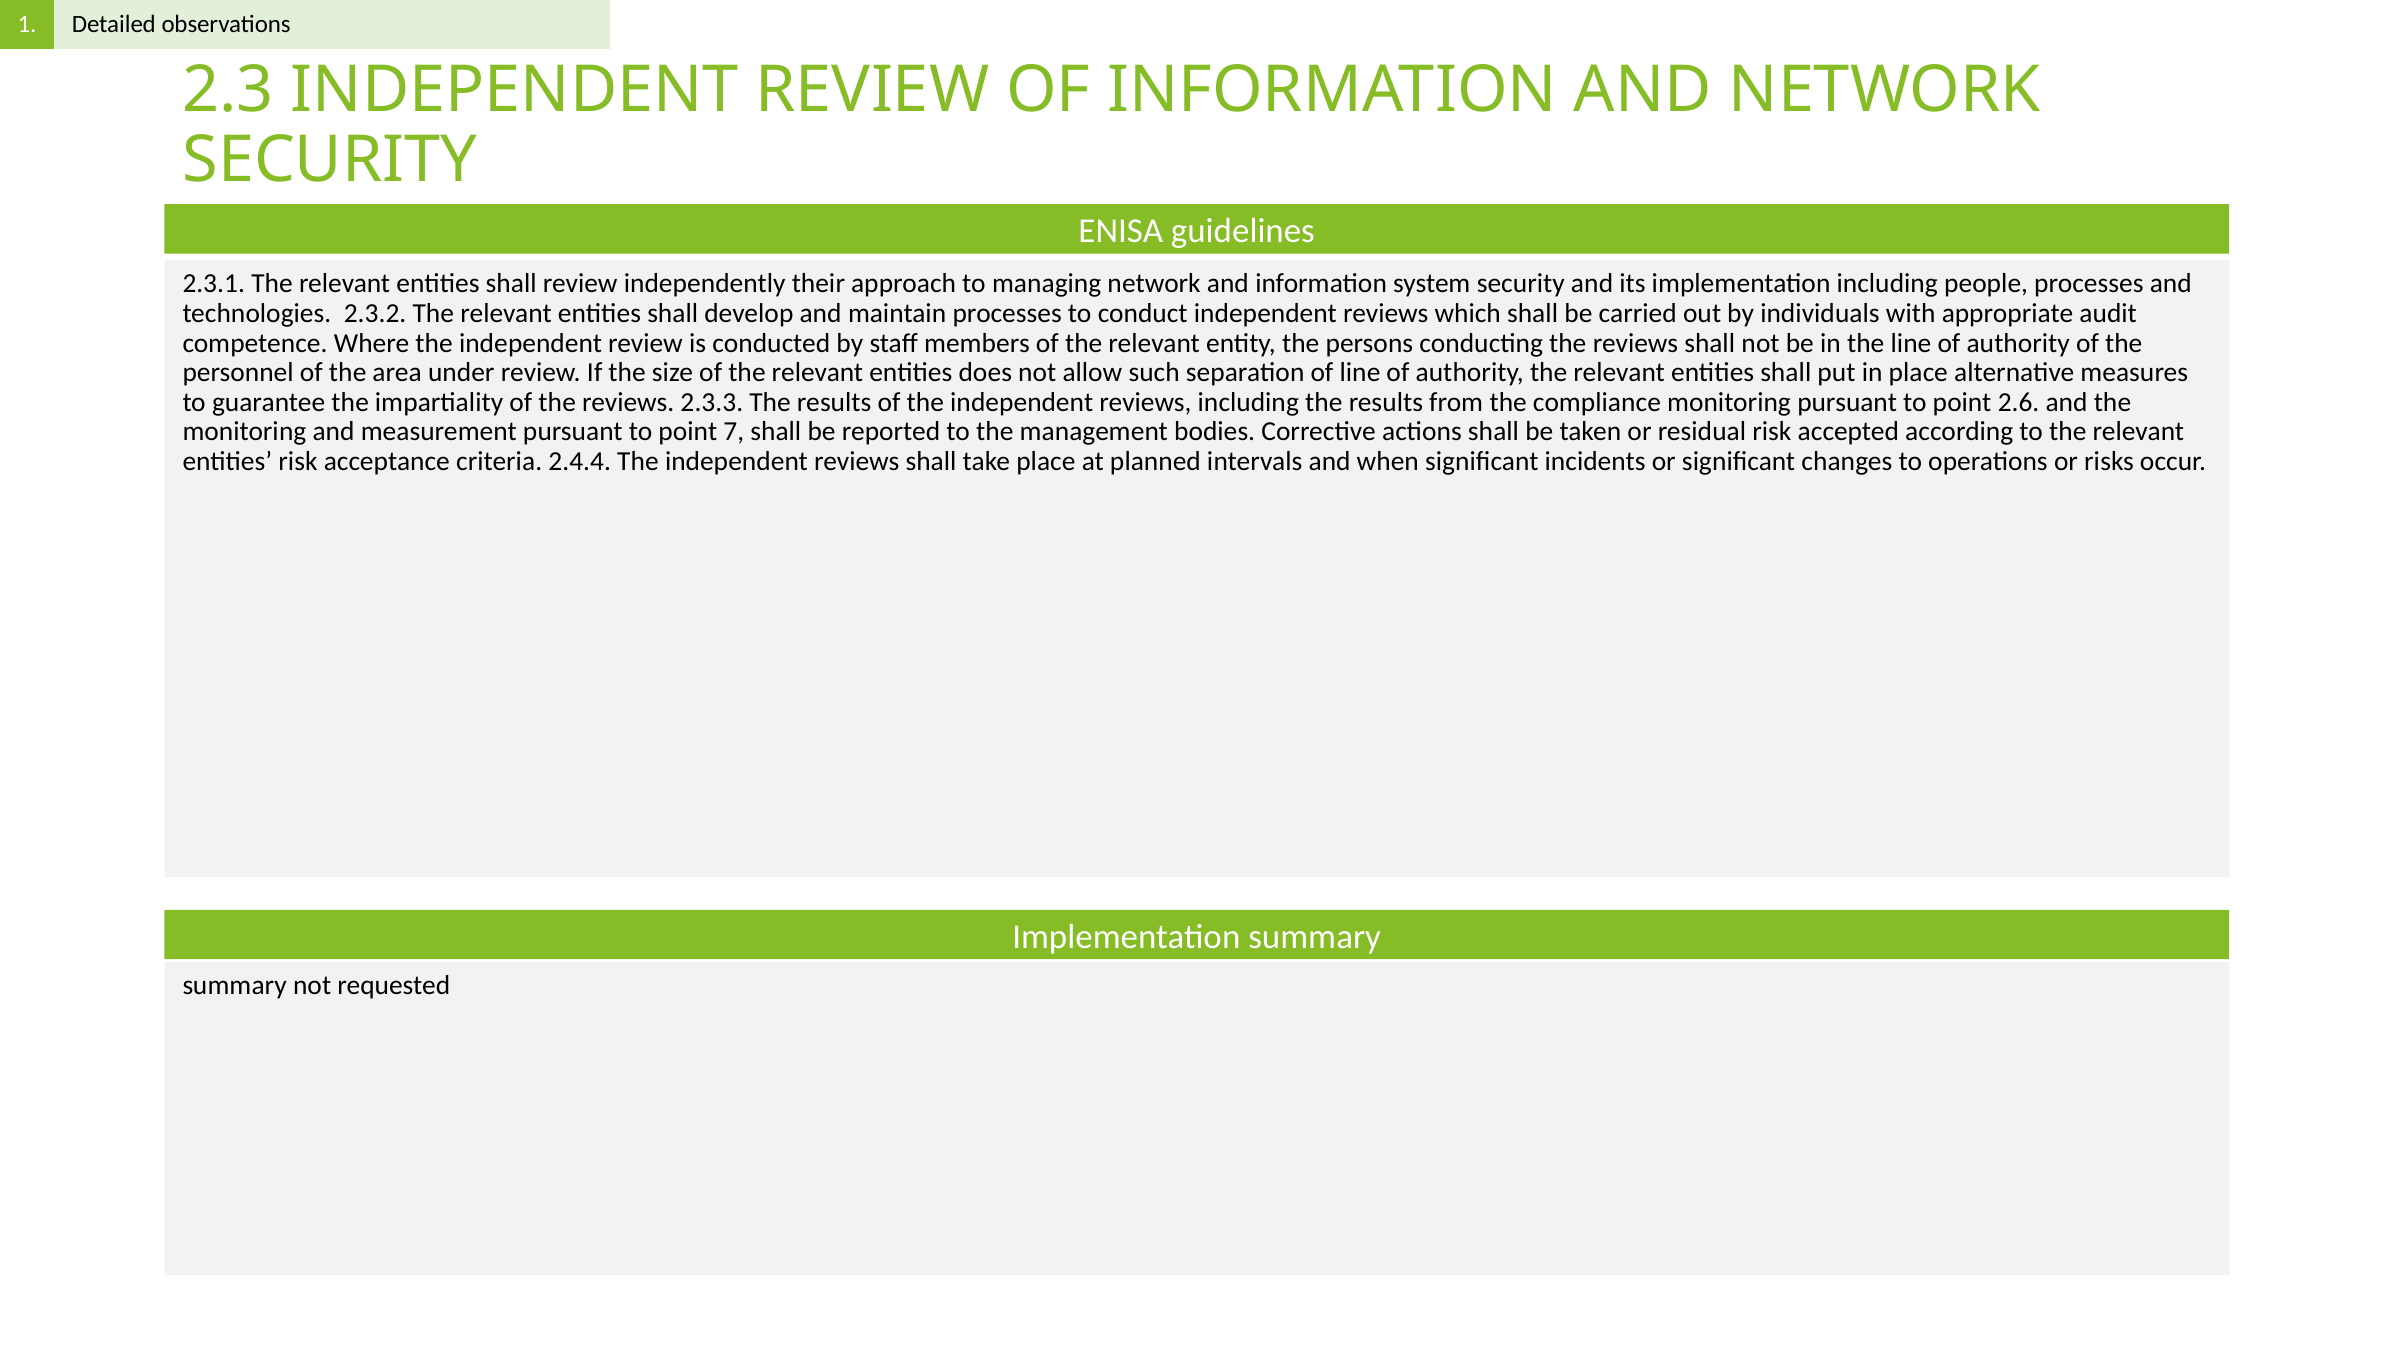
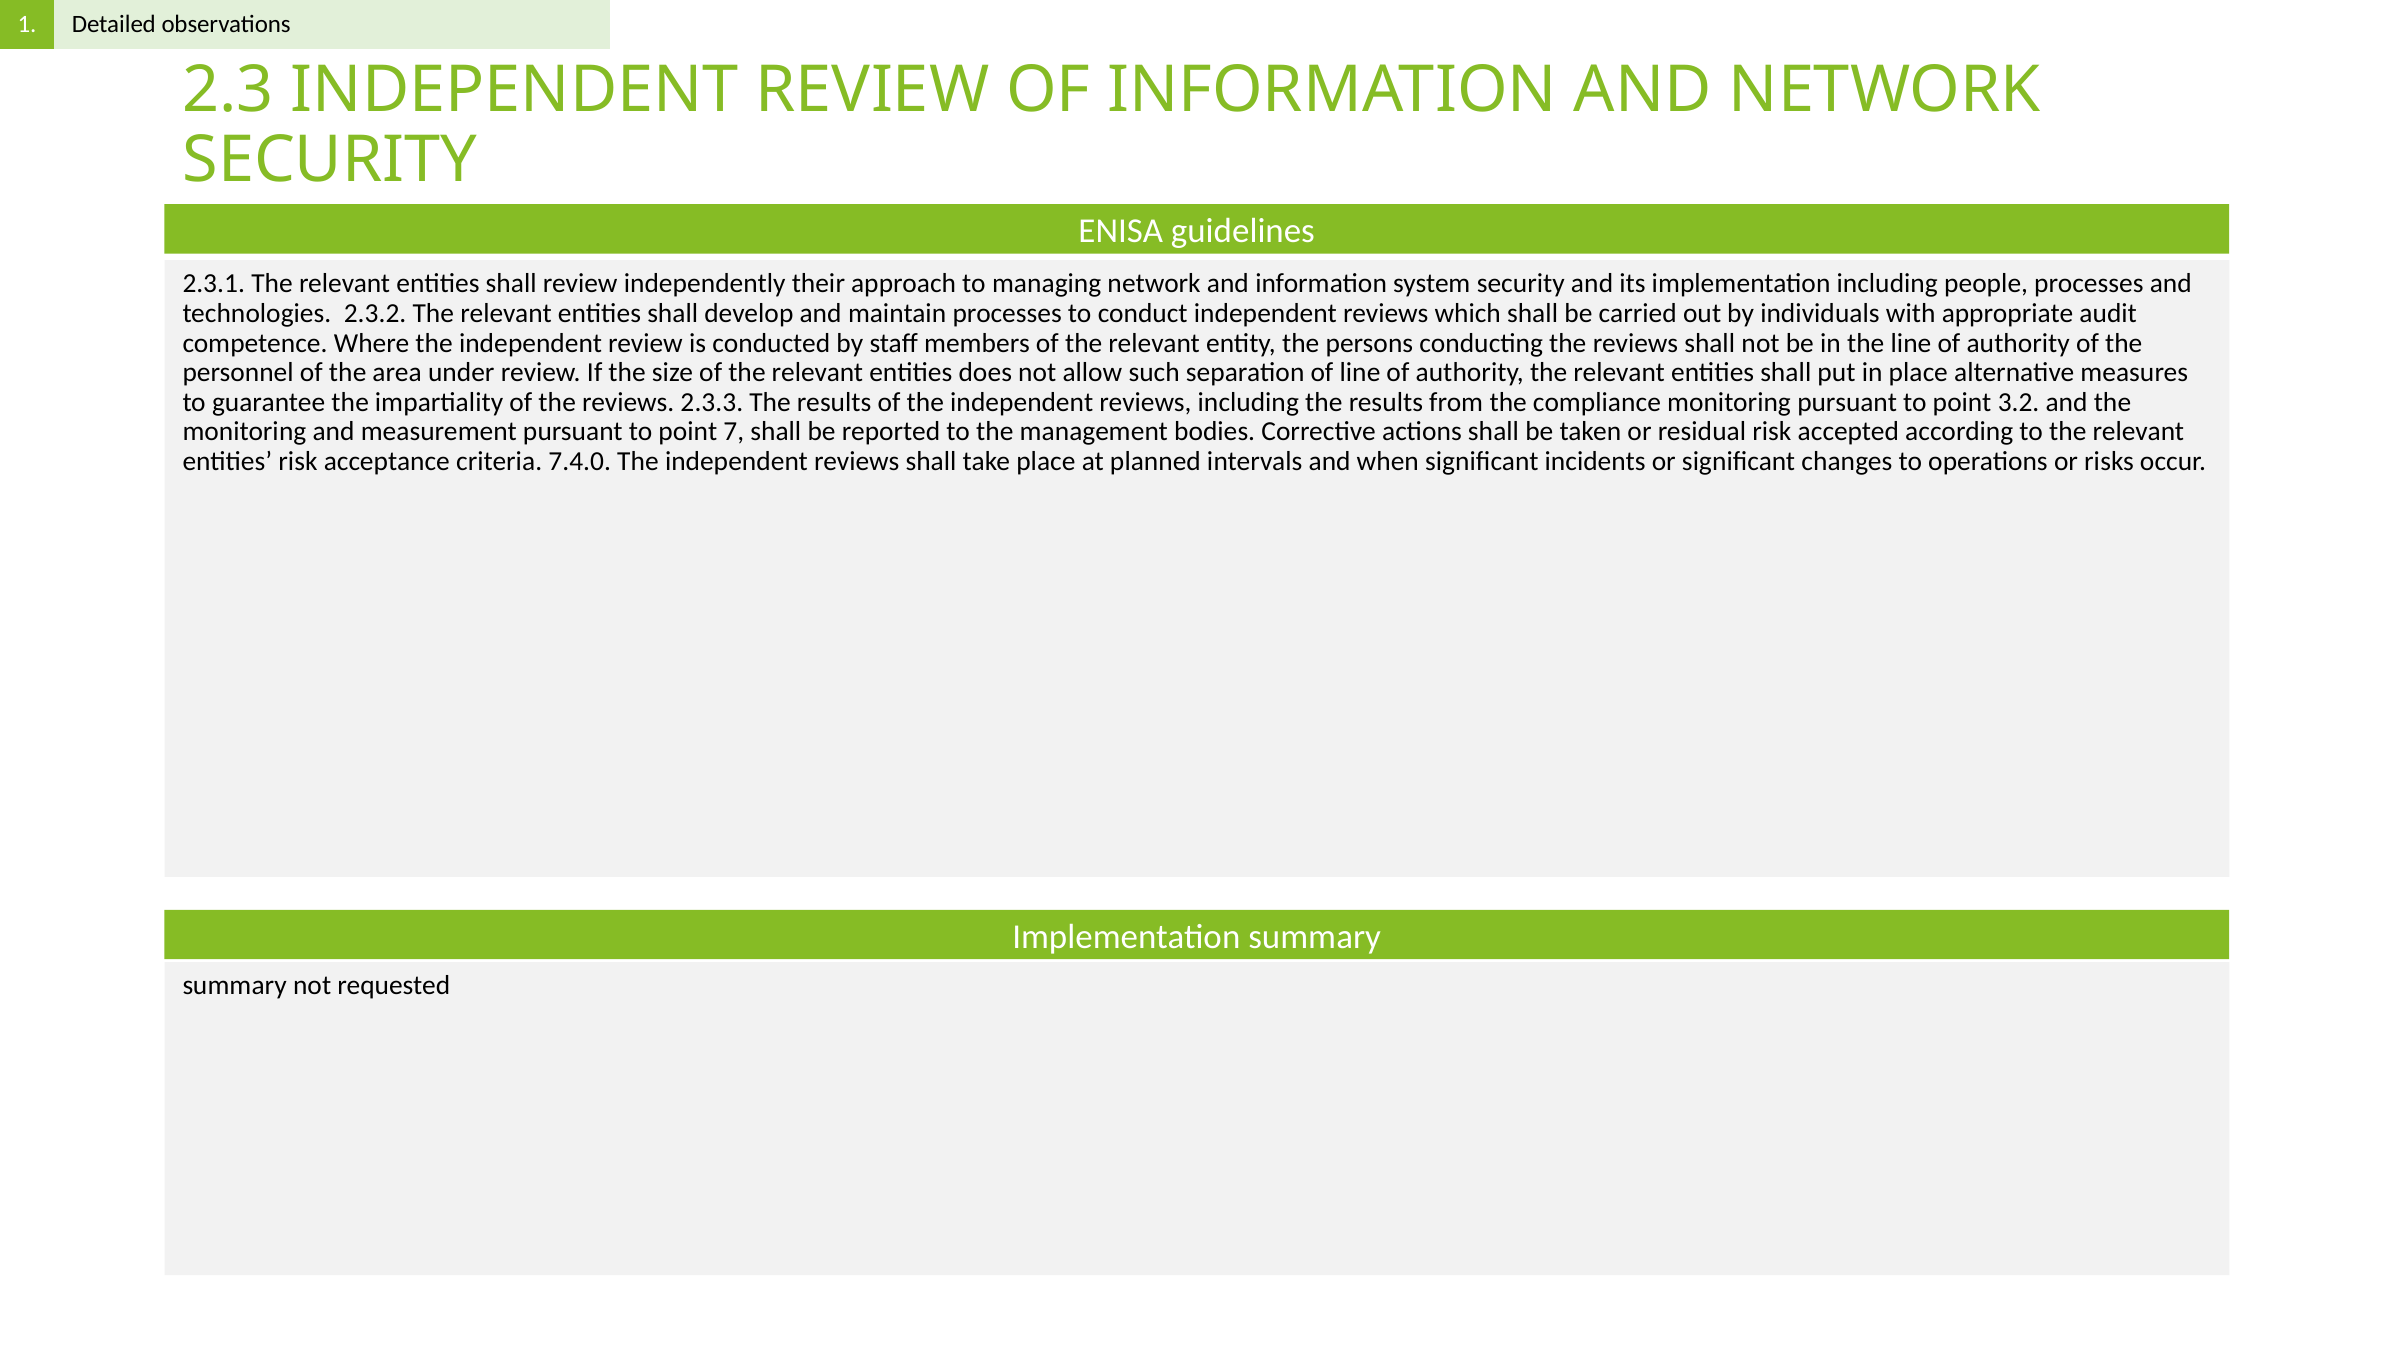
2.6: 2.6 -> 3.2 (2019, 402)
2.4.4: 2.4.4 -> 7.4.0 (580, 461)
